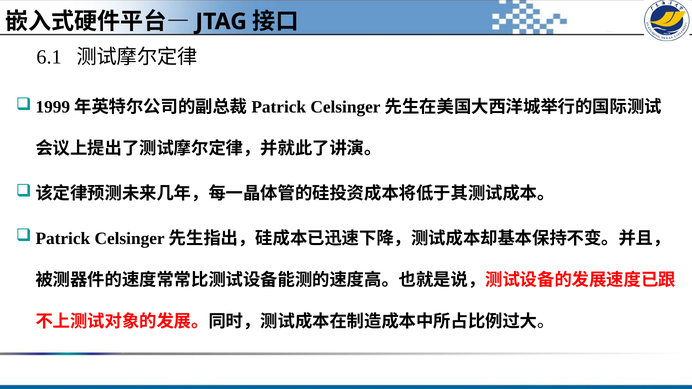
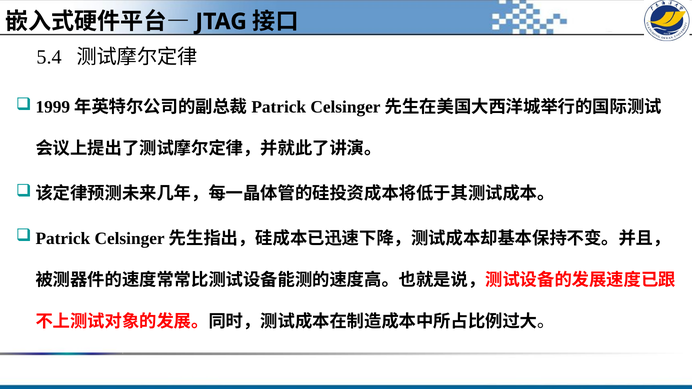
6.1: 6.1 -> 5.4 (49, 57)
